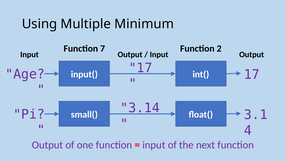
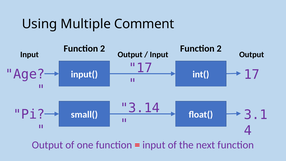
Minimum: Minimum -> Comment (144, 24)
7: 7 -> 2 (103, 49)
